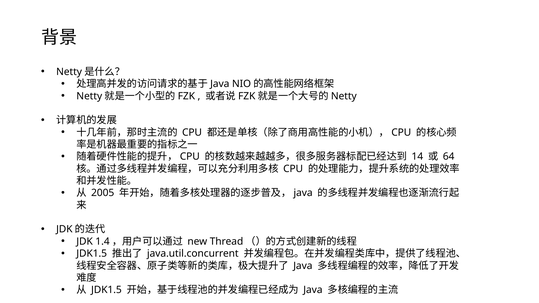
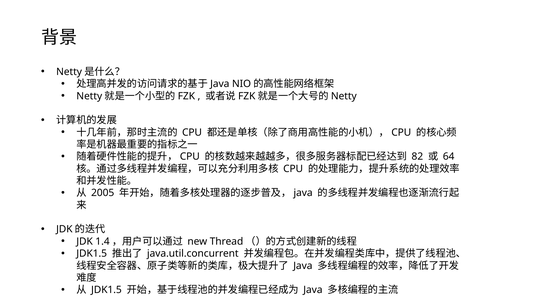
14: 14 -> 82 (417, 157)
